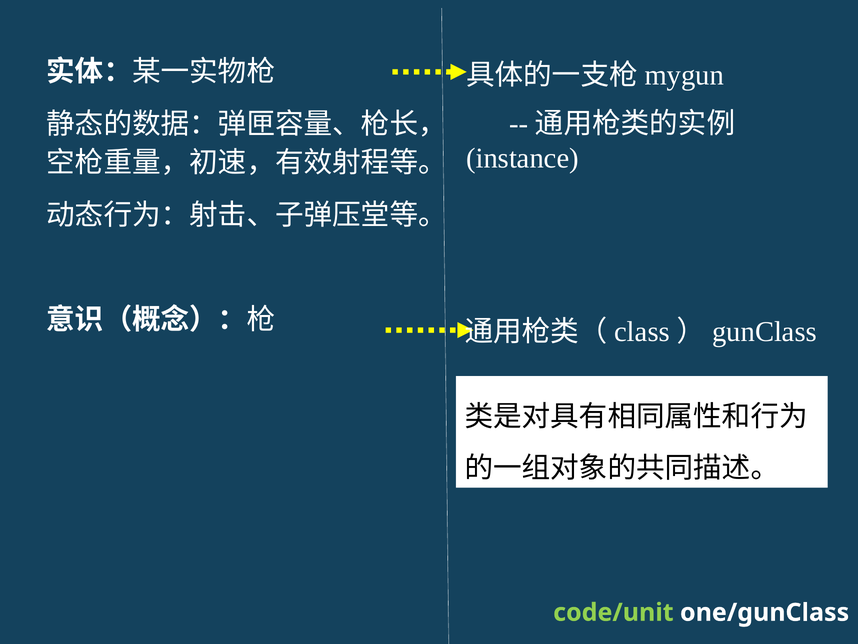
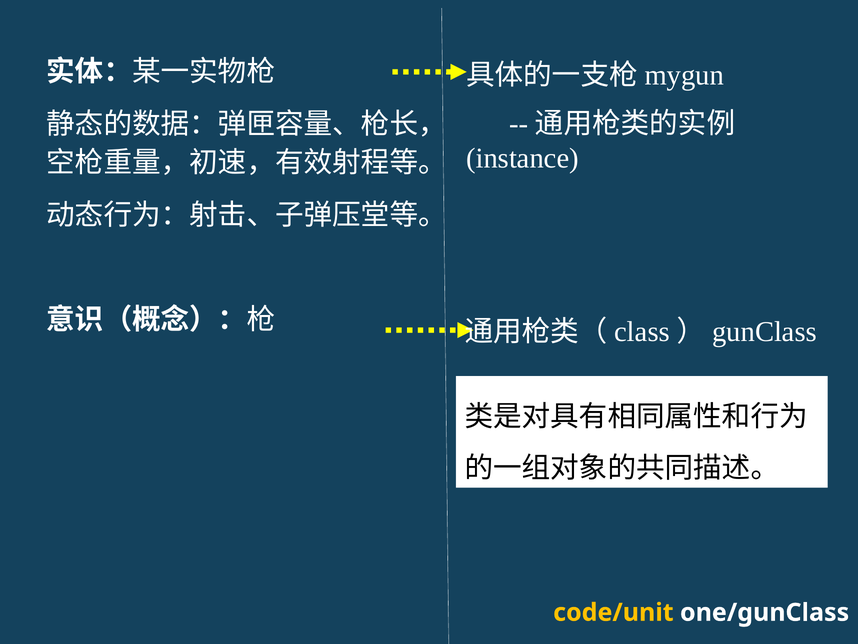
code/unit colour: light green -> yellow (613, 612)
